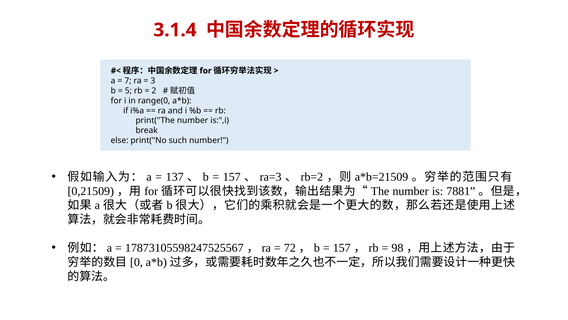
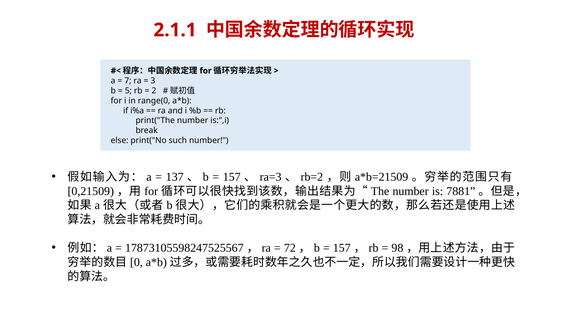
3.1.4: 3.1.4 -> 2.1.1 (175, 30)
